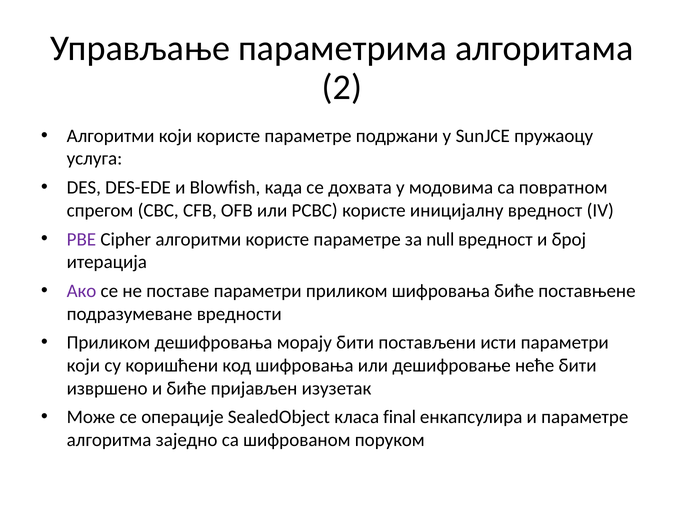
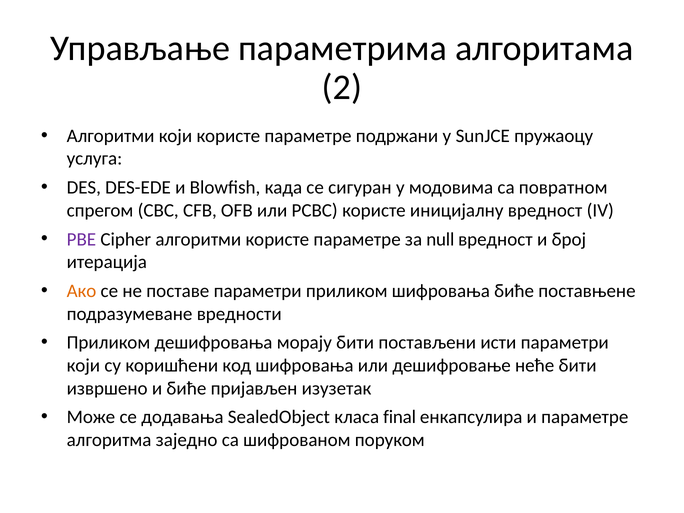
дохвата: дохвата -> сигуран (360, 188)
Ако colour: purple -> orange (82, 291)
операције: операције -> додавања (182, 417)
